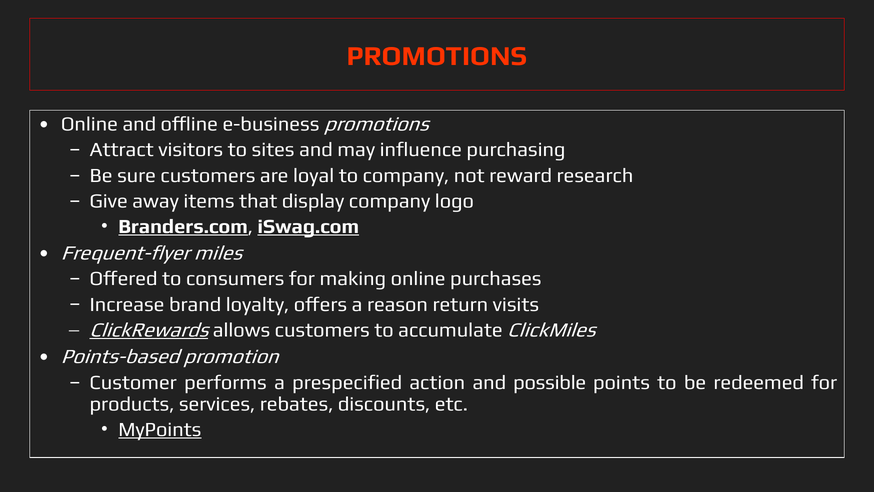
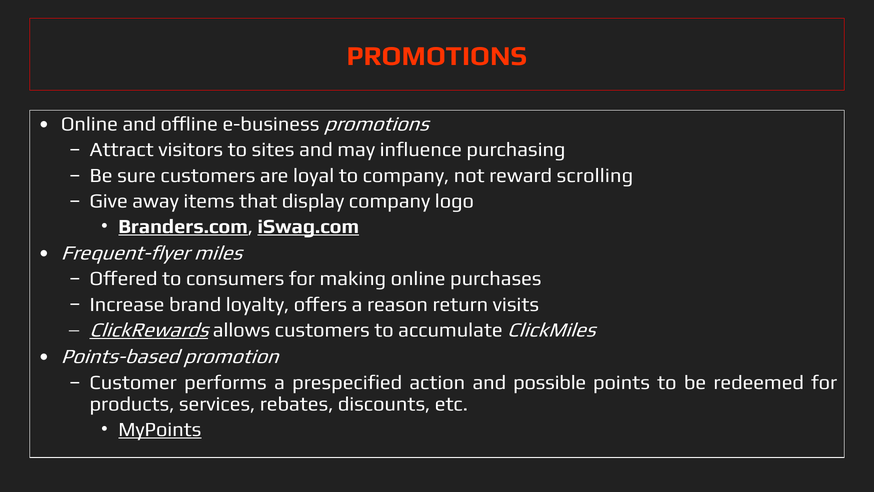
research: research -> scrolling (595, 175)
